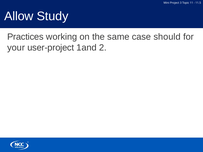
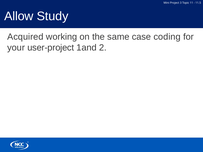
Practices: Practices -> Acquired (25, 37)
should: should -> coding (167, 37)
